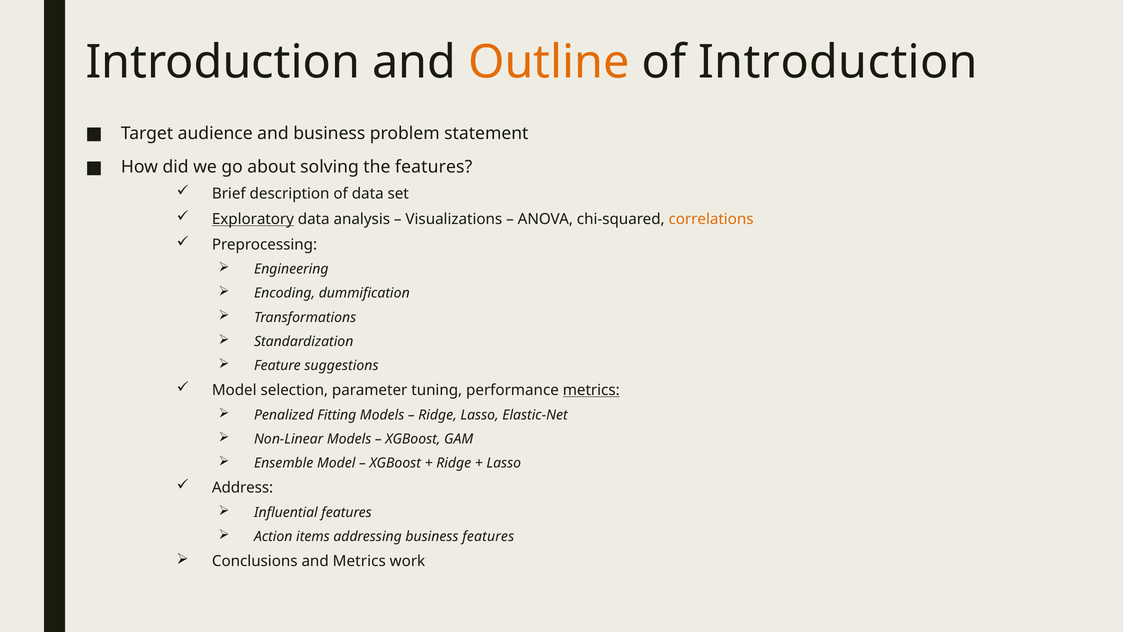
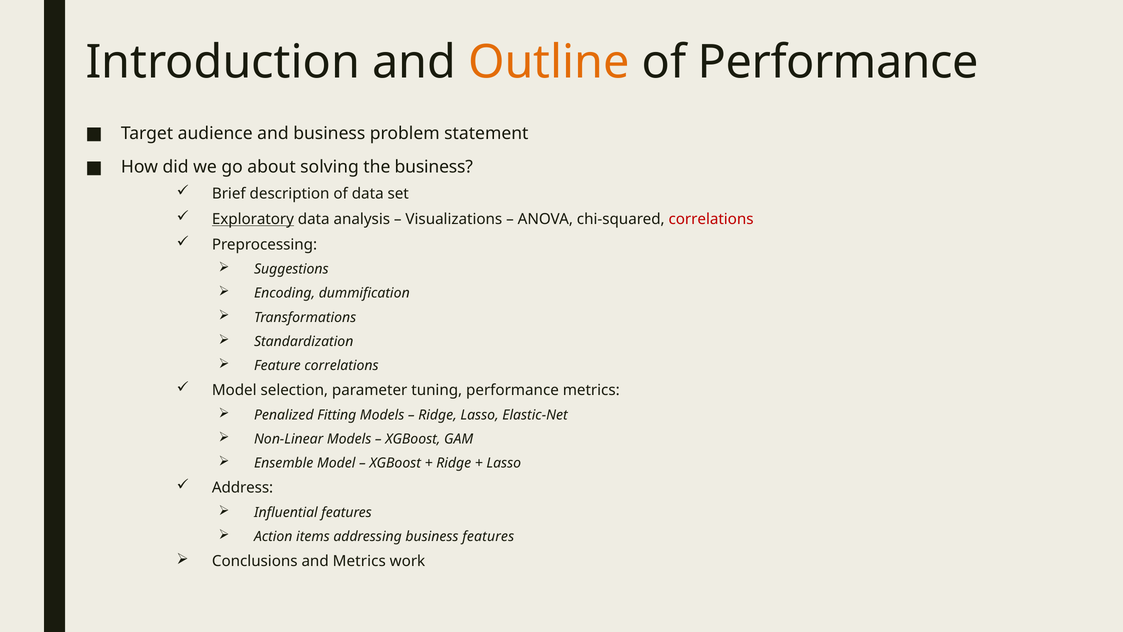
of Introduction: Introduction -> Performance (838, 62)
the features: features -> business (434, 167)
correlations colour: orange -> red (711, 219)
Engineering: Engineering -> Suggestions (291, 269)
Feature suggestions: suggestions -> correlations (342, 365)
metrics underline: present -> none (591, 390)
